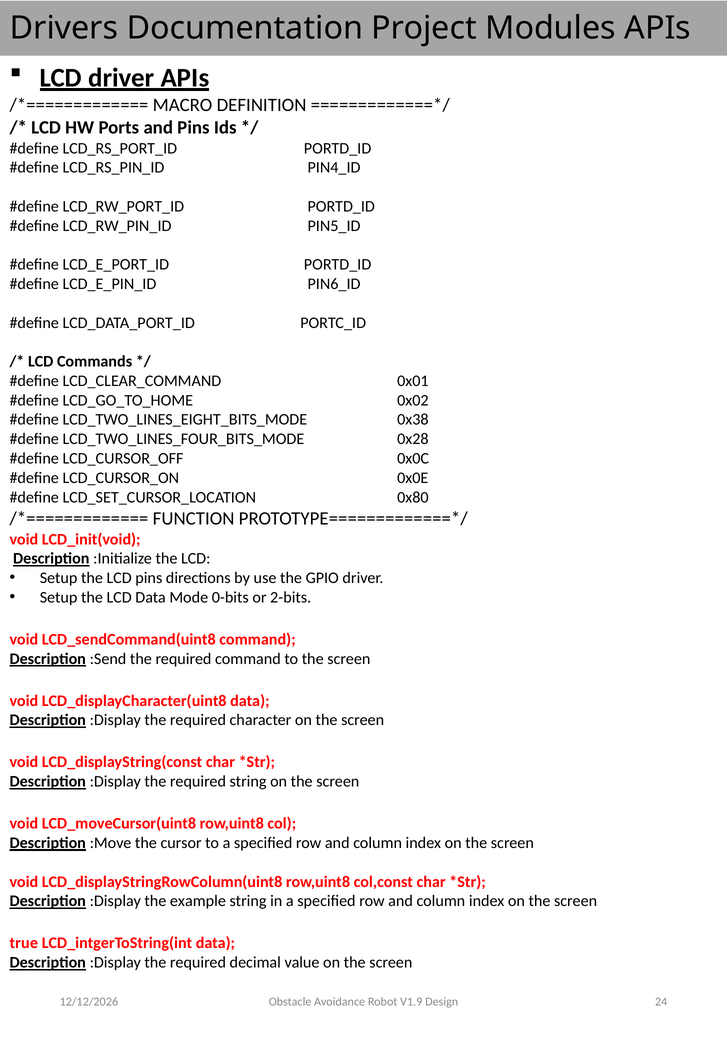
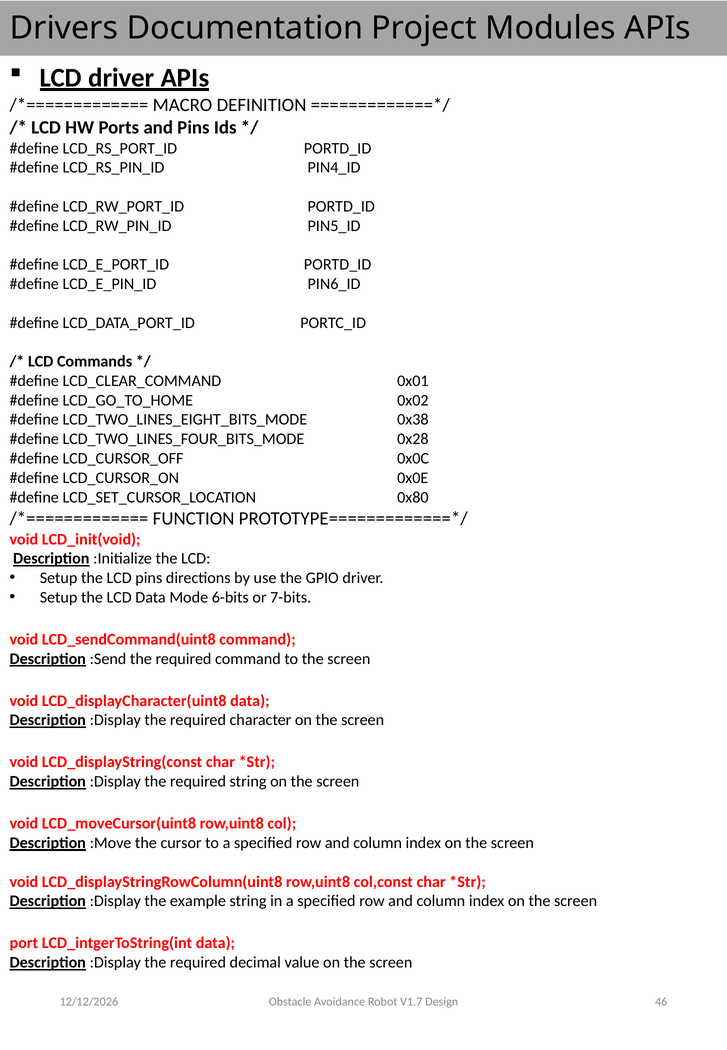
0-bits: 0-bits -> 6-bits (230, 597)
2-bits: 2-bits -> 7-bits (291, 597)
true: true -> port (24, 943)
V1.9: V1.9 -> V1.7 (411, 1002)
24: 24 -> 46 (661, 1002)
